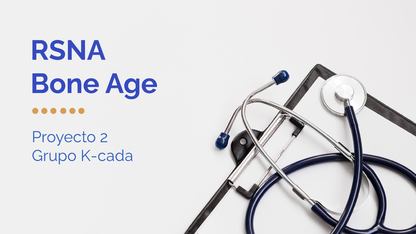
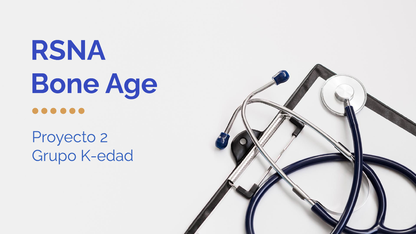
K-cada: K-cada -> K-edad (107, 156)
